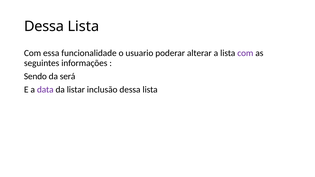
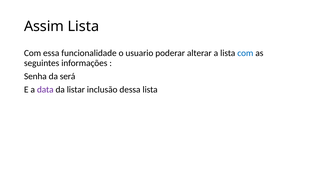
Dessa: Dessa -> Assim (44, 26)
com colour: purple -> blue (245, 53)
Sendo: Sendo -> Senha (35, 76)
